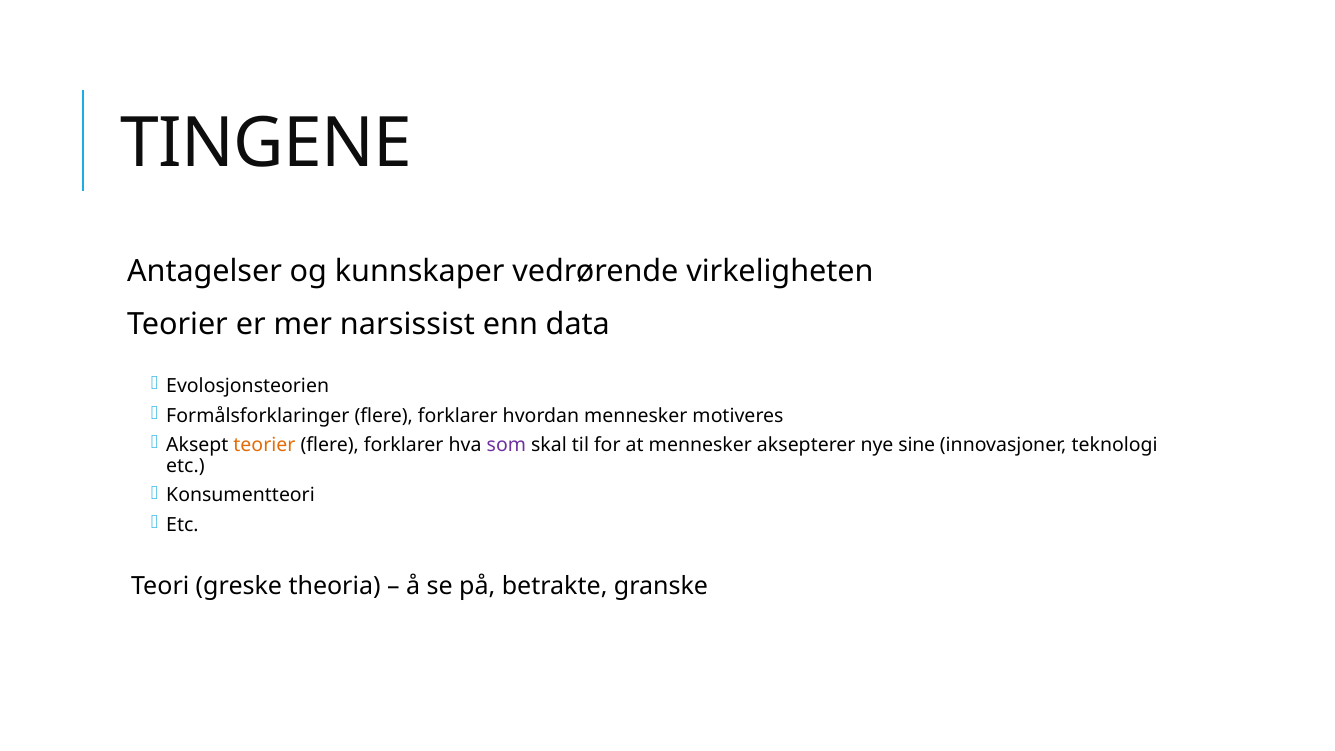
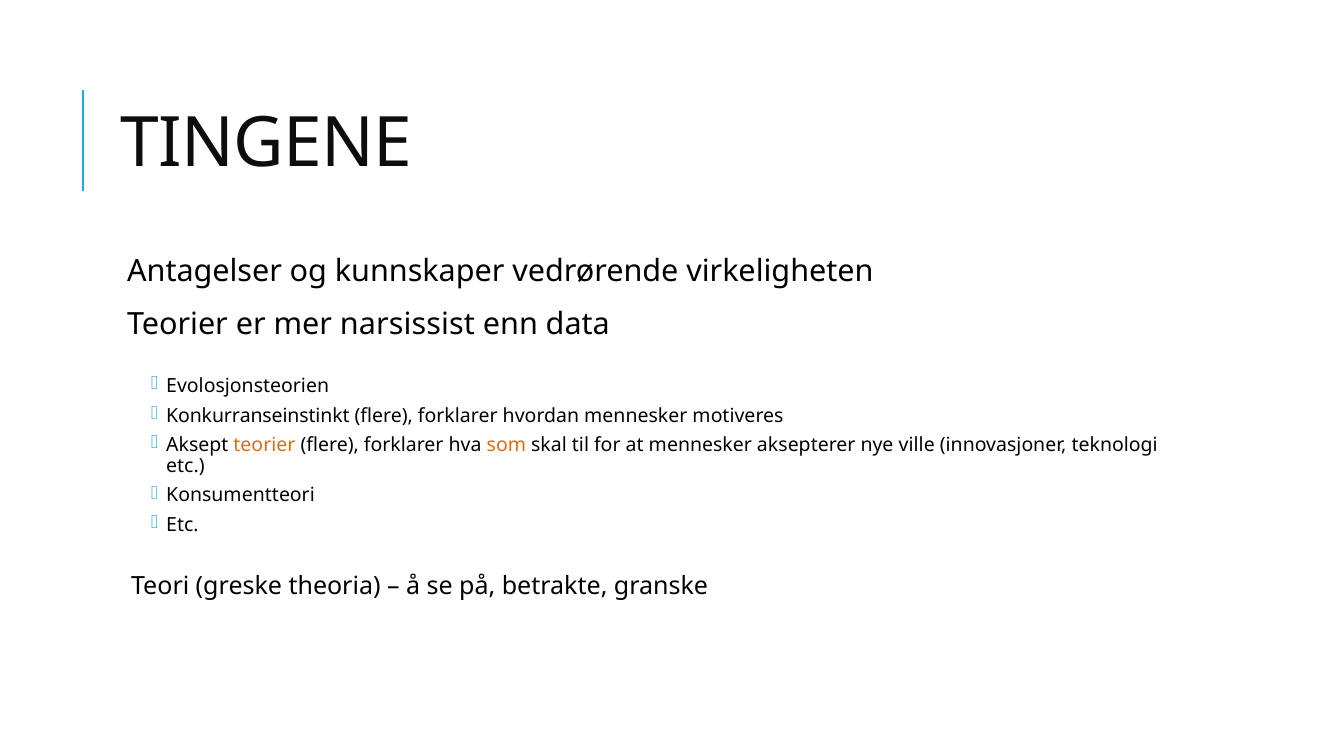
Formålsforklaringer: Formålsforklaringer -> Konkurranseinstinkt (258, 416)
som colour: purple -> orange (506, 445)
sine: sine -> ville (917, 445)
